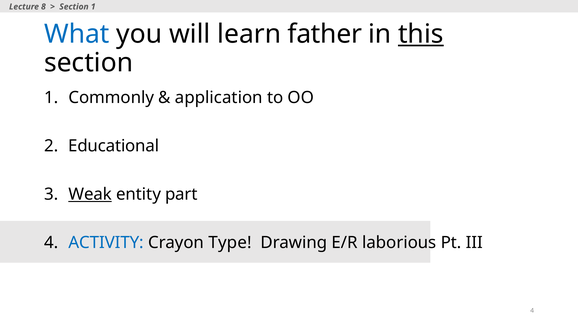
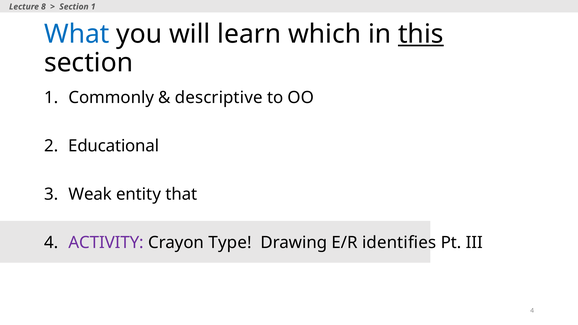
father: father -> which (325, 34)
application: application -> descriptive (219, 98)
Weak underline: present -> none (90, 194)
part: part -> that (181, 194)
ACTIVITY colour: blue -> purple (106, 243)
laborious: laborious -> identifies (399, 243)
